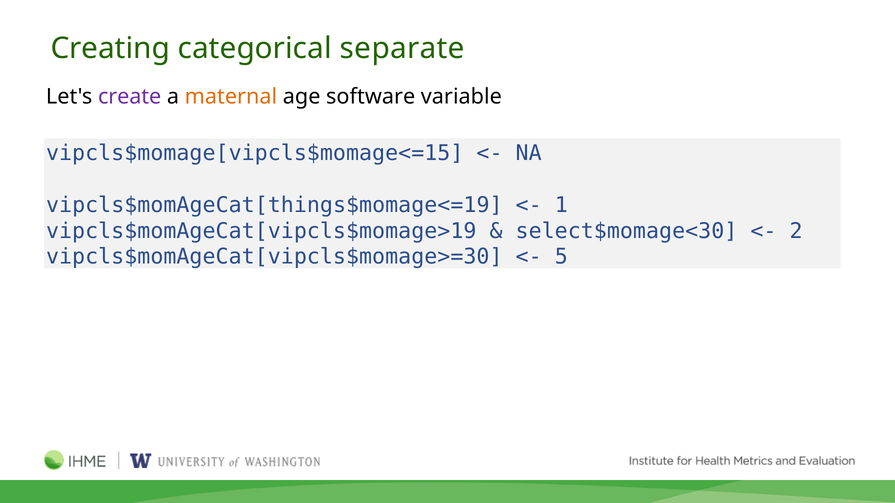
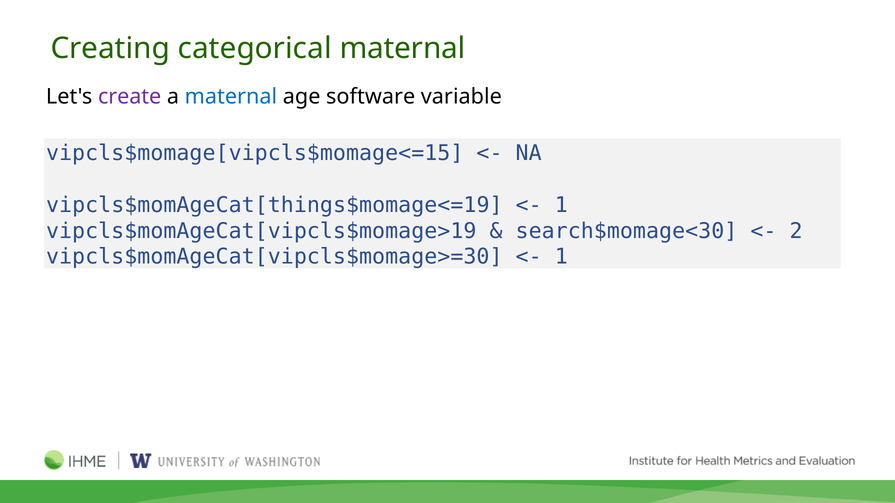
categorical separate: separate -> maternal (403, 48)
maternal colour: orange -> blue (231, 96)
select$momage<30: select$momage<30 -> search$momage<30 (626, 231)
5: 5 -> 1 (561, 257)
